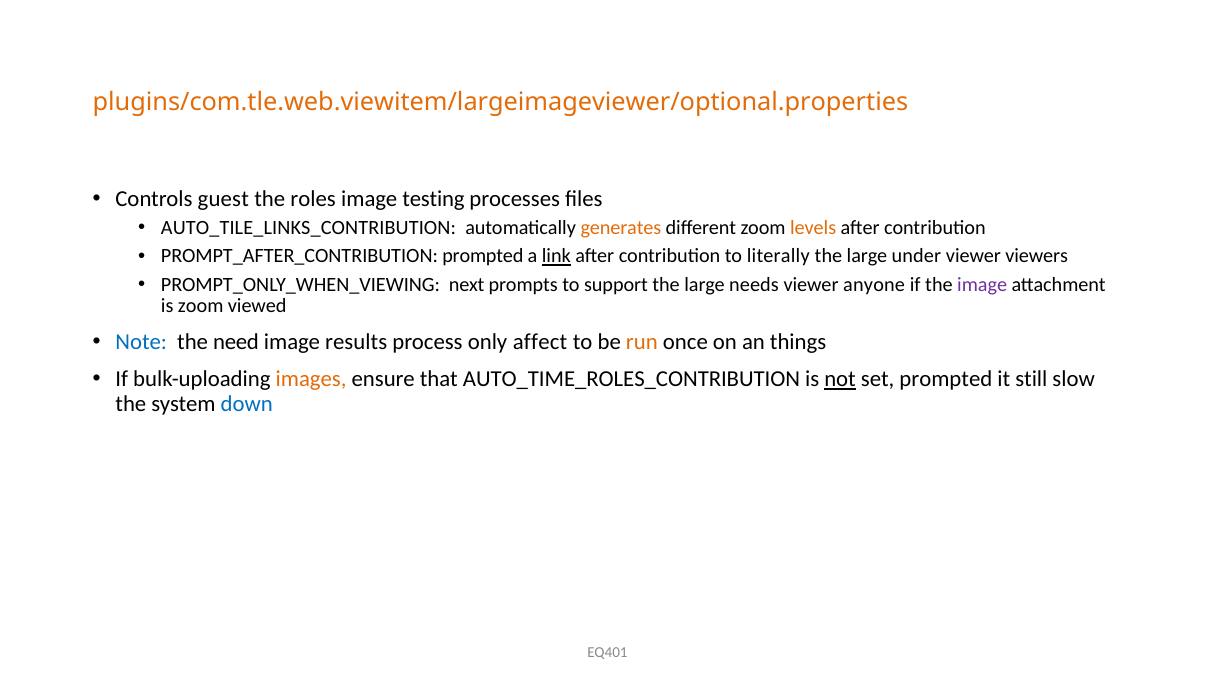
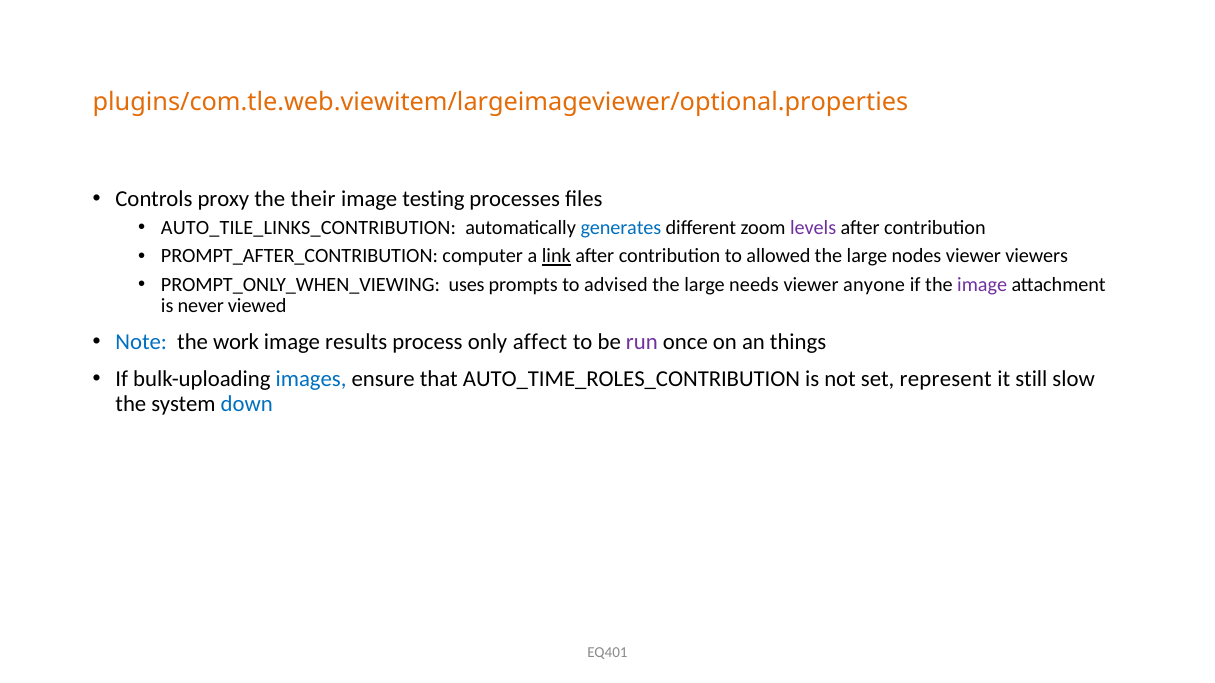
guest: guest -> proxy (223, 199)
roles: roles -> their (313, 199)
generates colour: orange -> blue (621, 228)
levels colour: orange -> purple (813, 228)
PROMPT_AFTER_CONTRIBUTION prompted: prompted -> computer (483, 256)
literally: literally -> allowed (778, 256)
under: under -> nodes (916, 256)
next: next -> uses (467, 285)
support: support -> advised (616, 285)
is zoom: zoom -> never (201, 306)
need: need -> work (236, 342)
run colour: orange -> purple (642, 342)
images colour: orange -> blue (311, 380)
not underline: present -> none (840, 380)
set prompted: prompted -> represent (946, 380)
